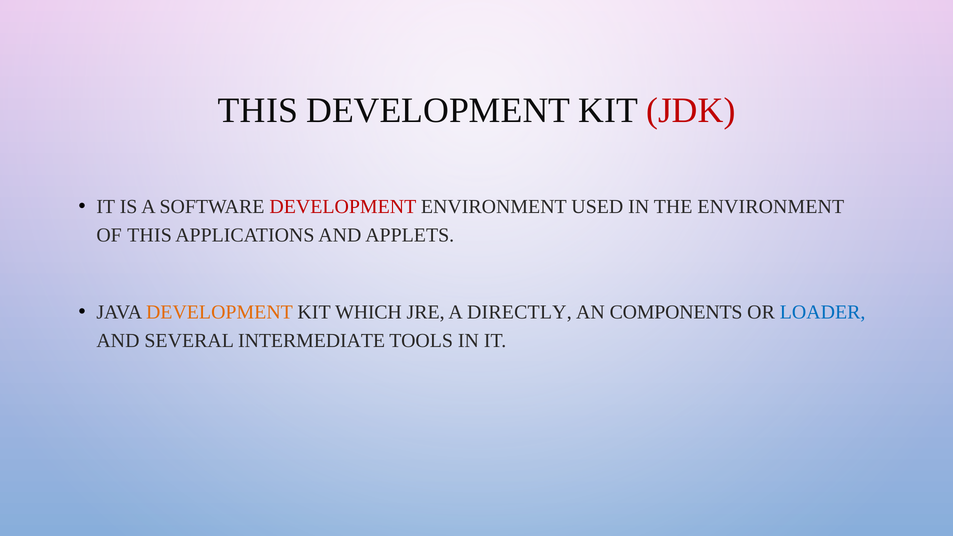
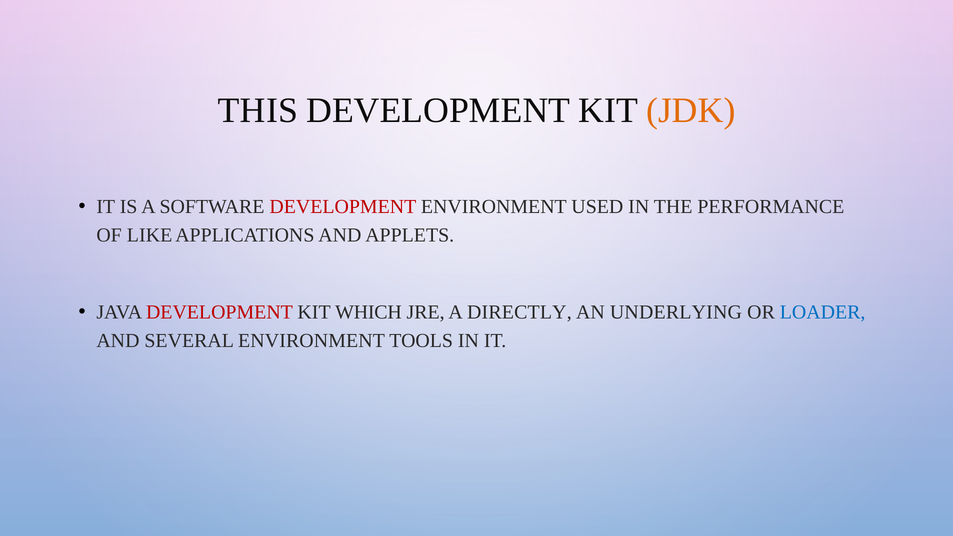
JDK colour: red -> orange (691, 110)
THE ENVIRONMENT: ENVIRONMENT -> PERFORMANCE (771, 207)
OF THIS: THIS -> LIKE (150, 235)
DEVELOPMENT colour: orange -> red (219, 312)
COMPONENTS: COMPONENTS -> UNDERLYING (676, 312)
SEVERAL INTERMEDIATE: INTERMEDIATE -> ENVIRONMENT (312, 341)
